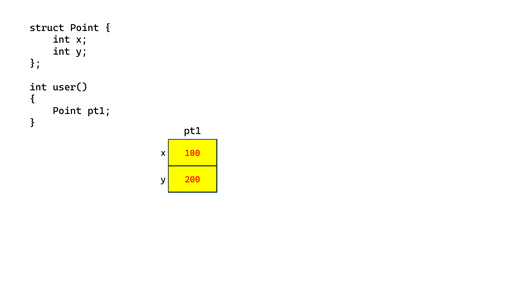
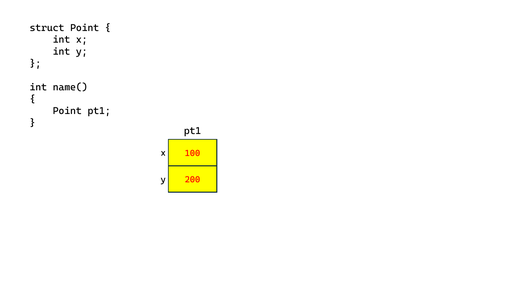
user(: user( -> name( (70, 87)
